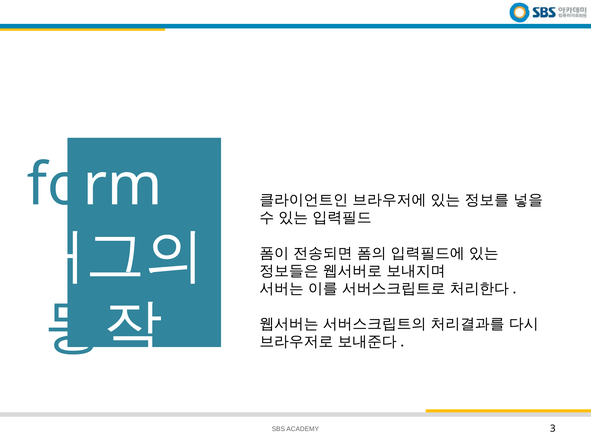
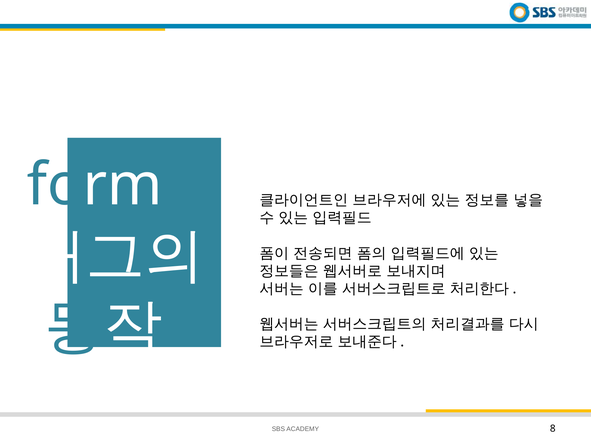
3: 3 -> 8 (553, 429)
